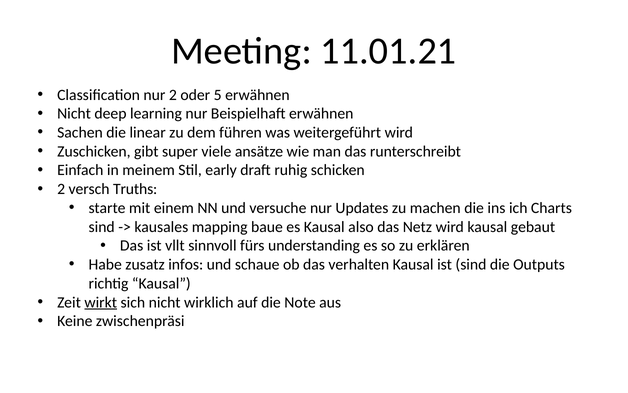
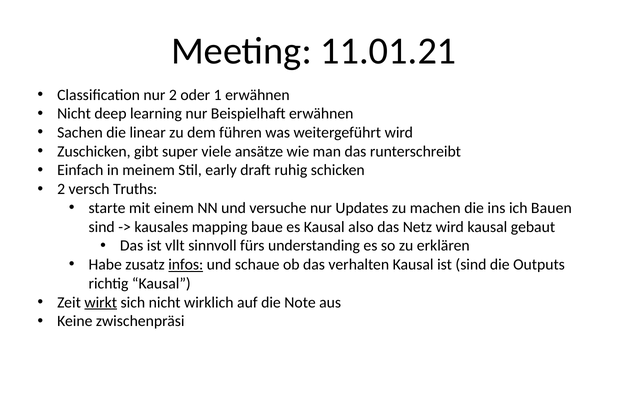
5: 5 -> 1 (218, 95)
Charts: Charts -> Bauen (551, 208)
infos underline: none -> present (186, 264)
